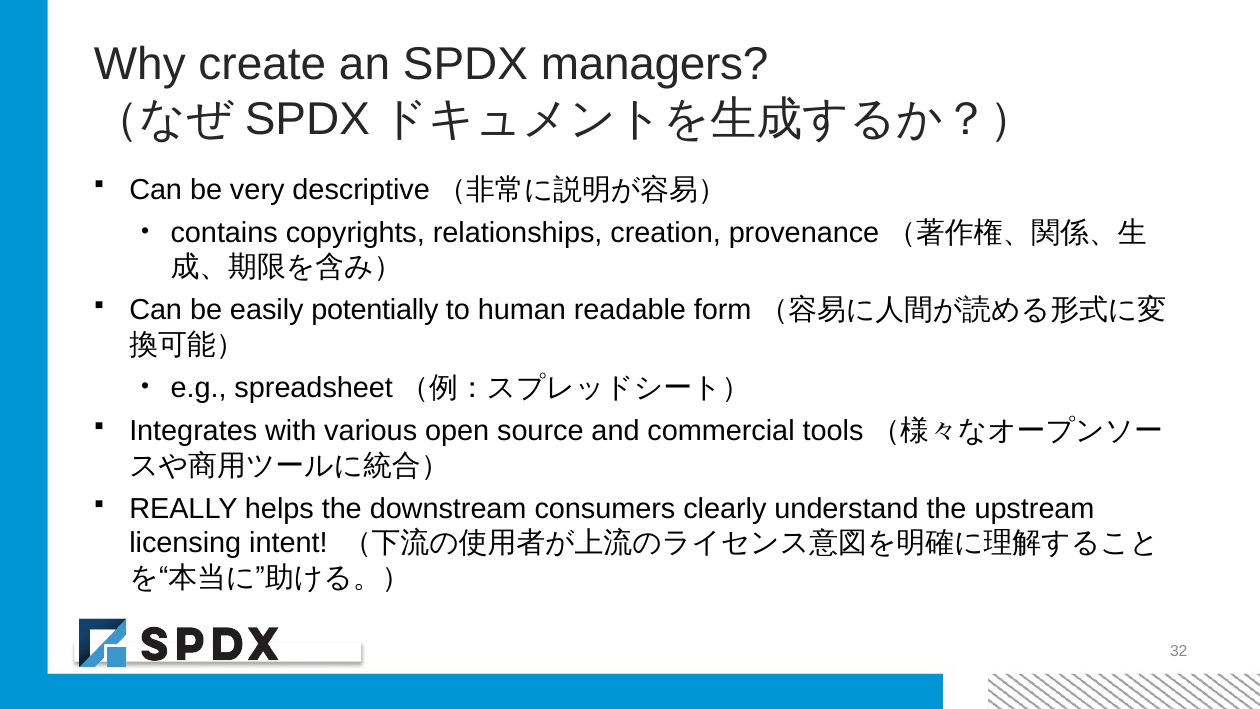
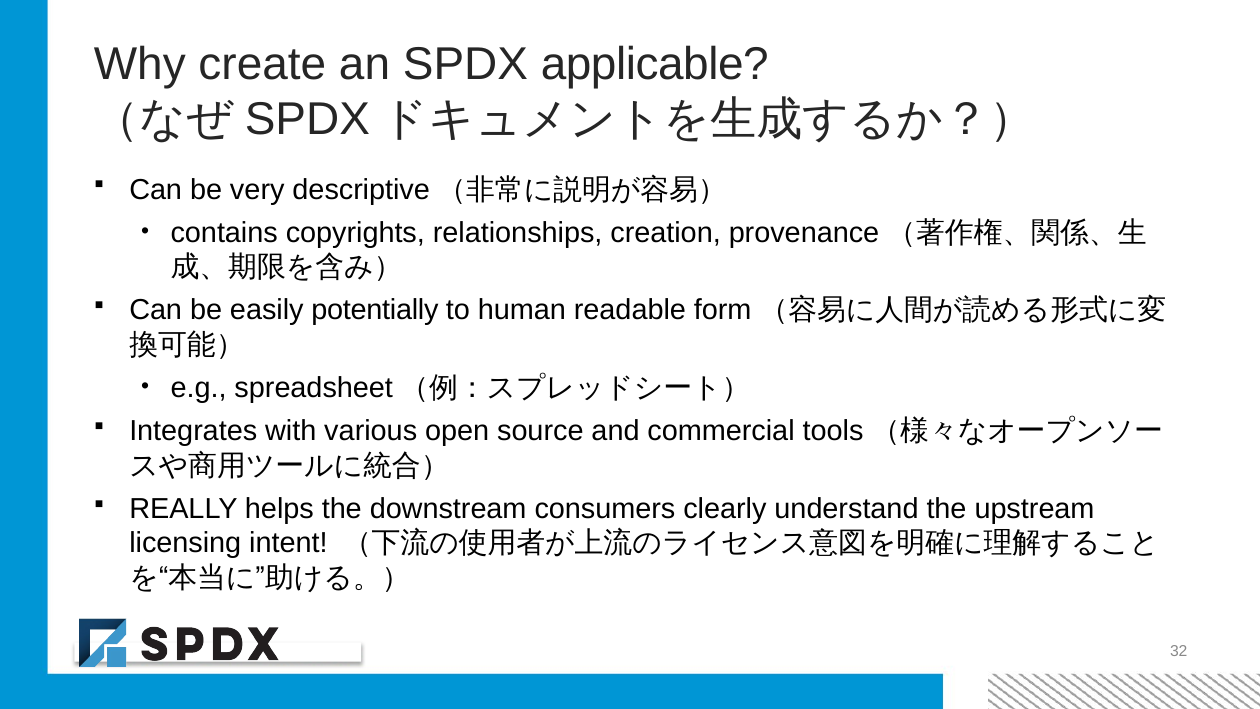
managers: managers -> applicable (655, 64)
